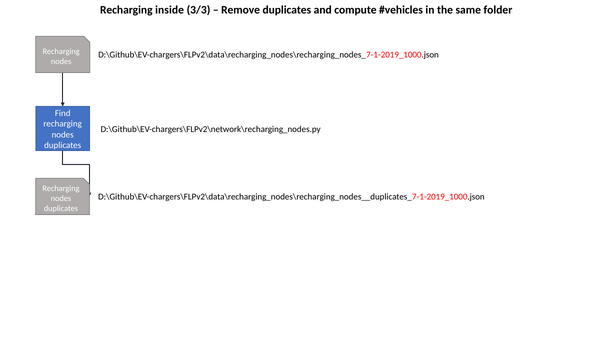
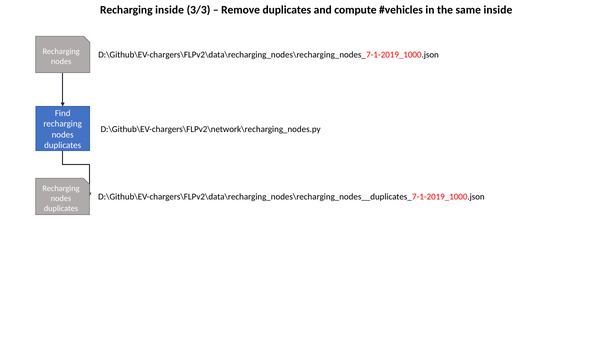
same folder: folder -> inside (498, 10)
